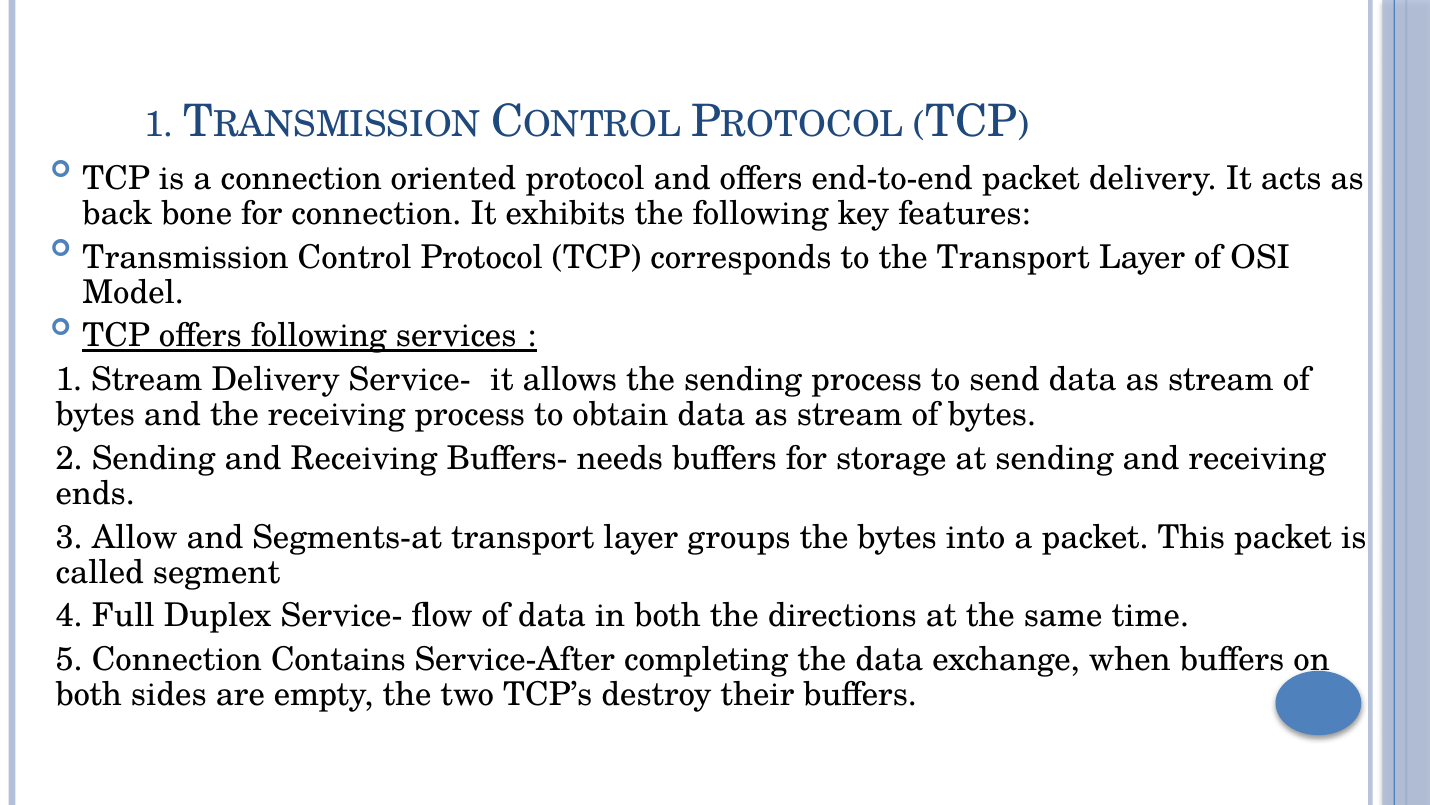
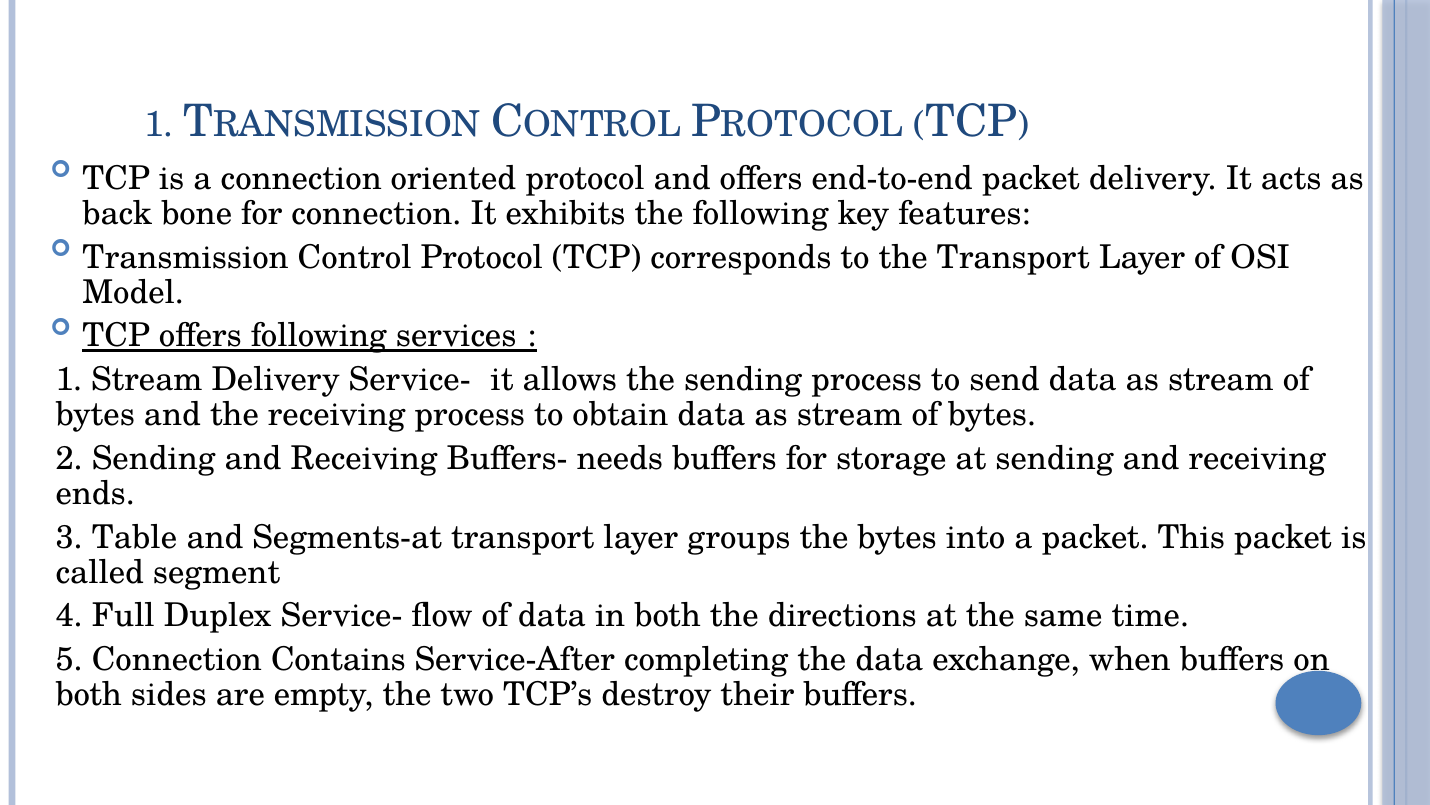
Allow: Allow -> Table (135, 537)
